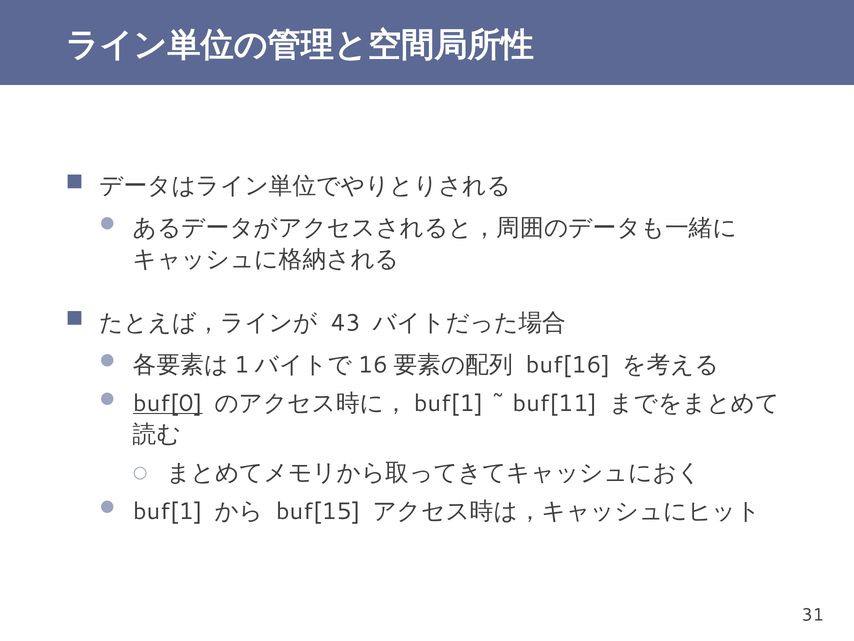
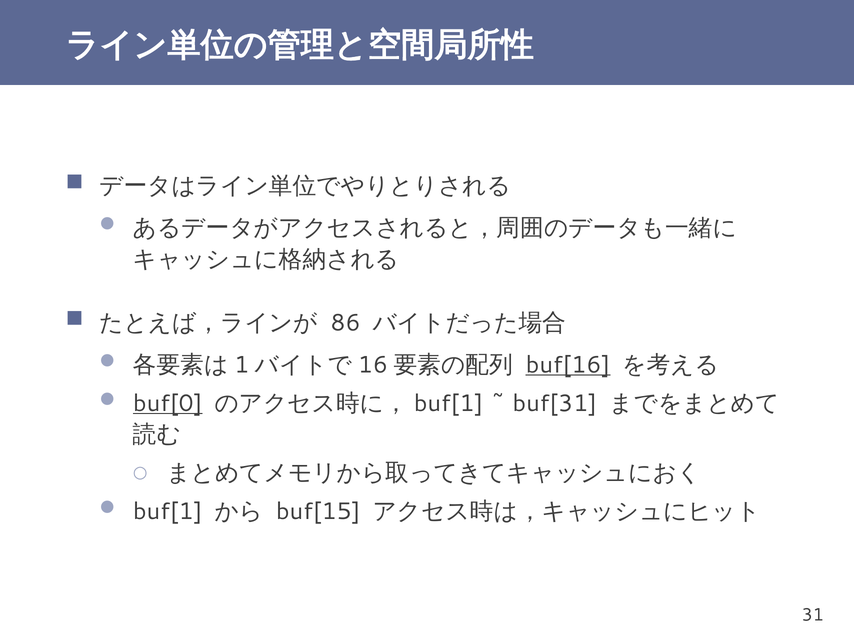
43: 43 -> 86 (346, 323)
buf[16 underline: none -> present (568, 365)
buf[11: buf[11 -> buf[31 (555, 403)
